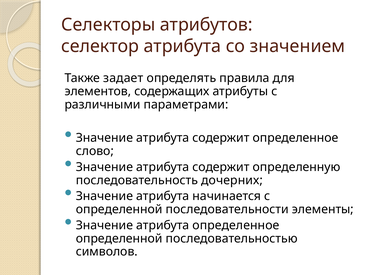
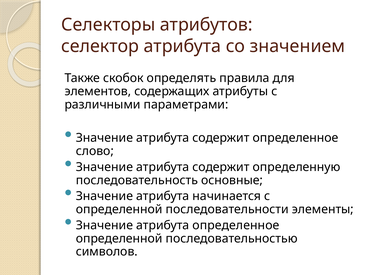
задает: задает -> скобок (123, 78)
дочерних: дочерних -> основные (232, 180)
